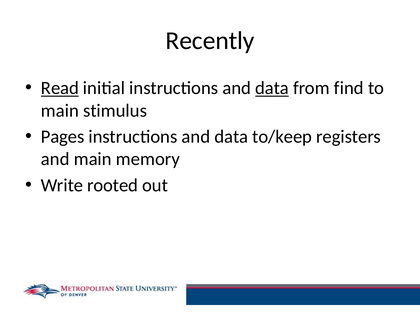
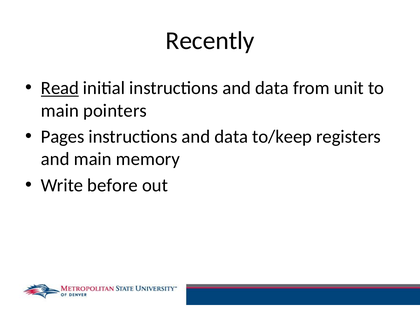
data underline: present -> none (272, 88)
find: find -> unit (349, 88)
stimulus: stimulus -> pointers (115, 111)
rooted: rooted -> before (113, 185)
